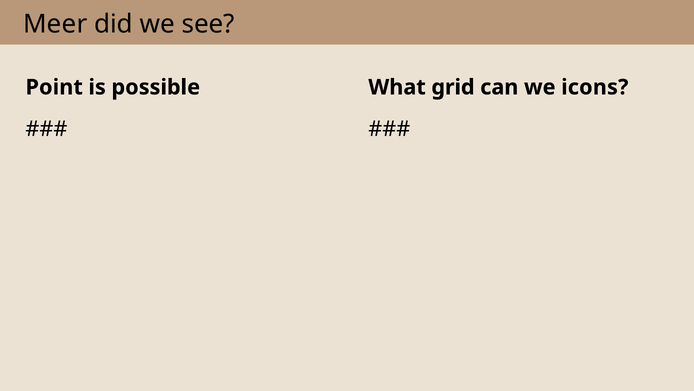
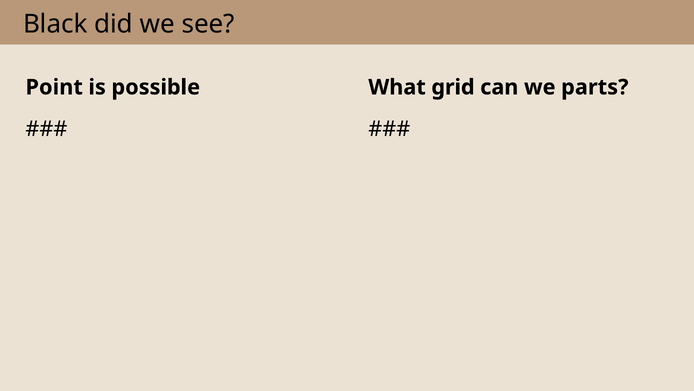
Meer: Meer -> Black (55, 24)
icons: icons -> parts (595, 87)
